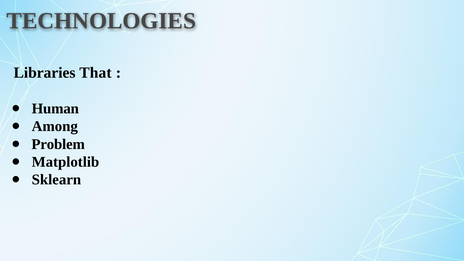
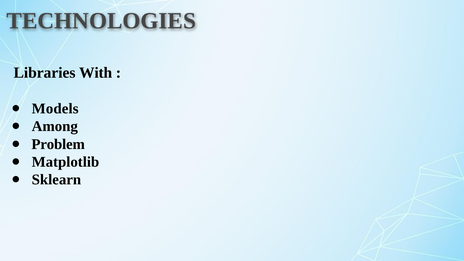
That: That -> With (96, 73)
Human: Human -> Models (55, 109)
